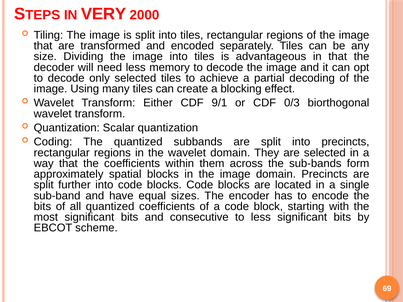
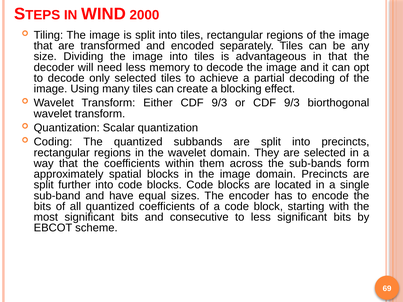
VERY: VERY -> WIND (103, 14)
Either CDF 9/1: 9/1 -> 9/3 (219, 103)
or CDF 0/3: 0/3 -> 9/3 (292, 103)
